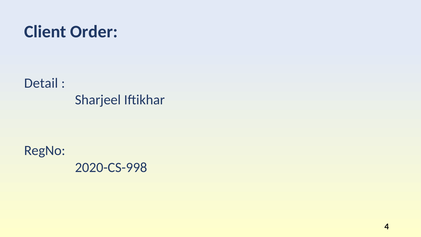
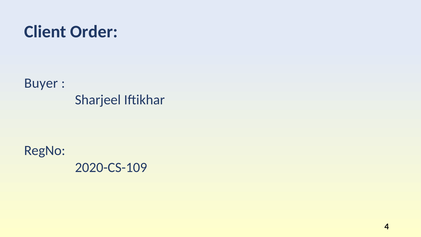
Detail: Detail -> Buyer (41, 83)
2020-CS-998: 2020-CS-998 -> 2020-CS-109 (111, 167)
